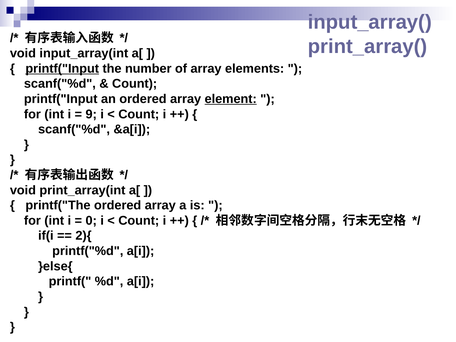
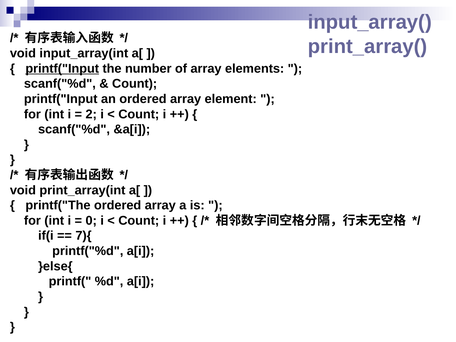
element underline: present -> none (231, 99)
9: 9 -> 2 (91, 114)
2){: 2){ -> 7){ (84, 236)
